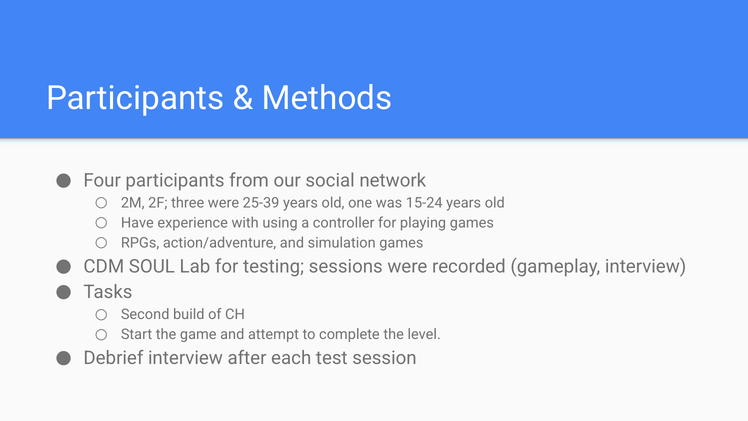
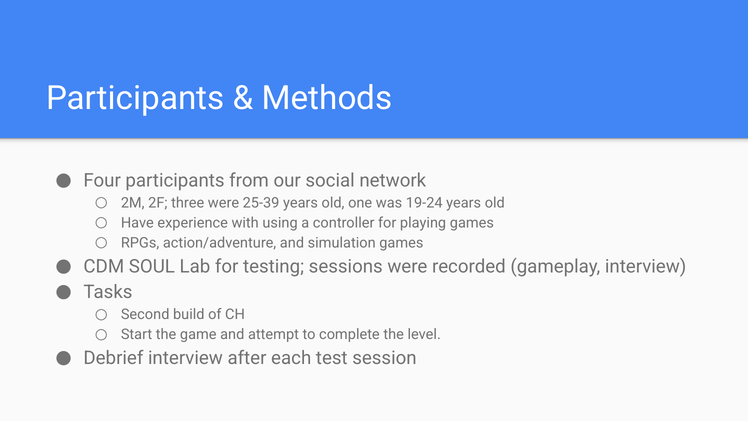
15-24: 15-24 -> 19-24 (424, 203)
